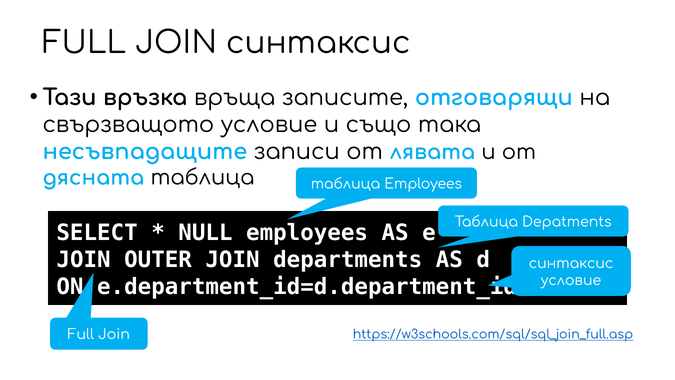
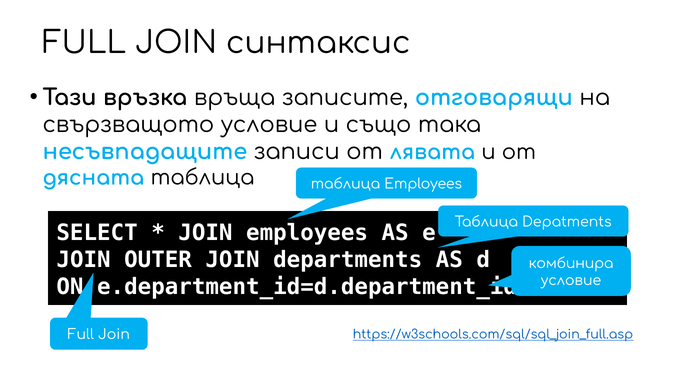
NULL: NULL -> JOIN (205, 232)
синтаксис: синтаксис -> комбинира (571, 263)
